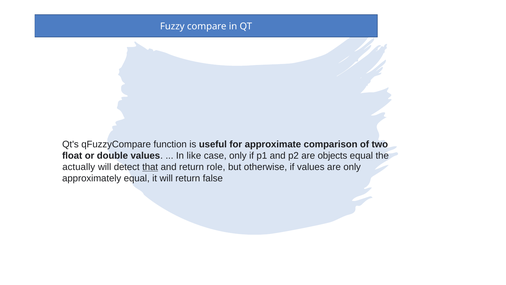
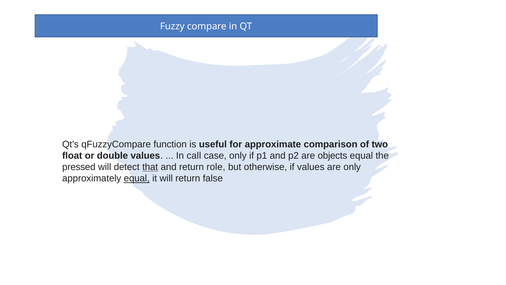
like: like -> call (194, 155)
actually: actually -> pressed (79, 167)
equal underline: none -> present (137, 178)
